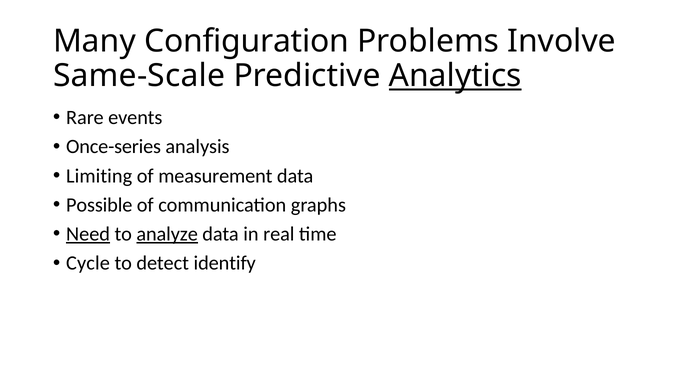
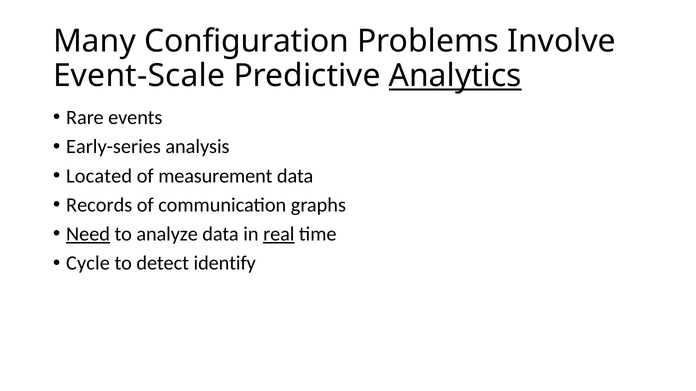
Same-Scale: Same-Scale -> Event-Scale (139, 76)
Once-series: Once-series -> Early-series (113, 147)
Limiting: Limiting -> Located (99, 176)
Possible: Possible -> Records (99, 205)
analyze underline: present -> none (167, 234)
real underline: none -> present (279, 234)
